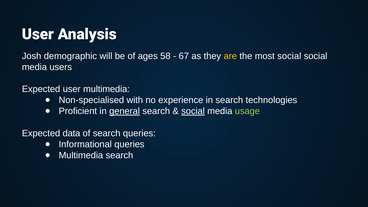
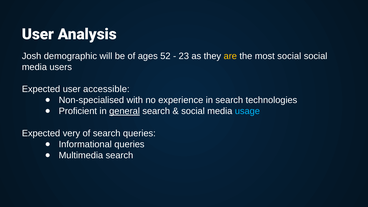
58: 58 -> 52 (165, 56)
67: 67 -> 23 (184, 56)
user multimedia: multimedia -> accessible (106, 89)
social underline: present -> none (193, 111)
usage colour: light green -> light blue (247, 111)
data: data -> very (71, 133)
